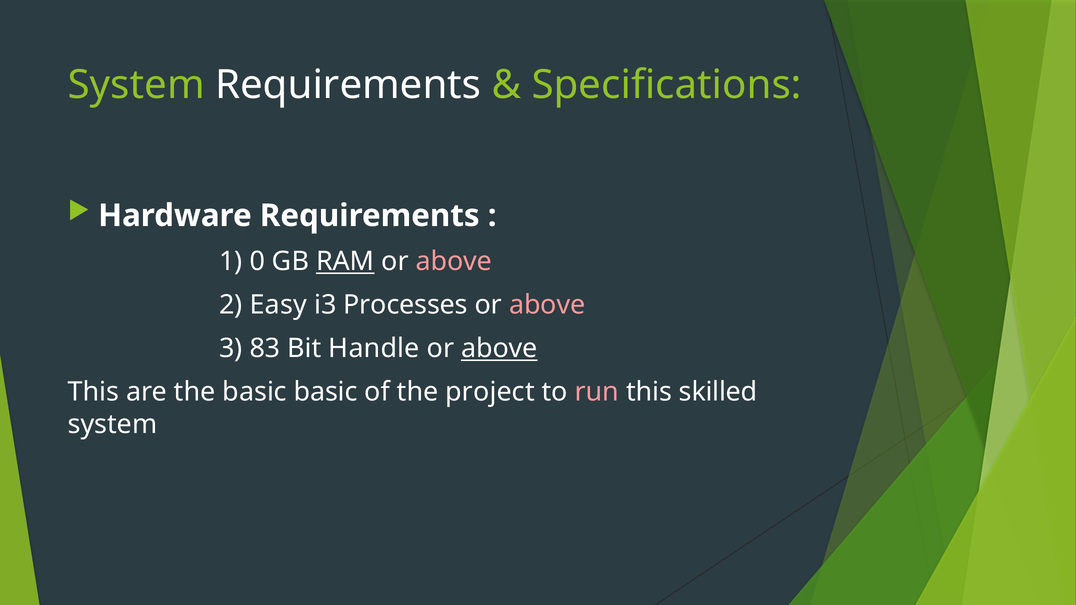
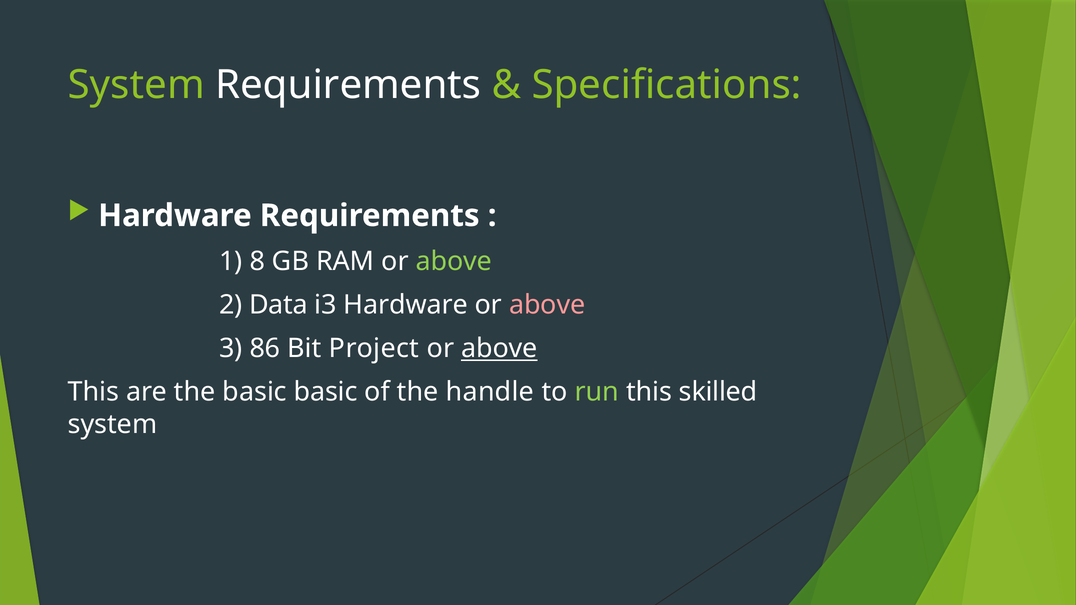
0: 0 -> 8 (257, 262)
RAM underline: present -> none (345, 262)
above colour: pink -> light green (454, 262)
Easy: Easy -> Data (278, 305)
i3 Processes: Processes -> Hardware (406, 305)
83: 83 -> 86 (265, 349)
Handle: Handle -> Project (374, 349)
project: project -> handle (490, 392)
run colour: pink -> light green (597, 392)
